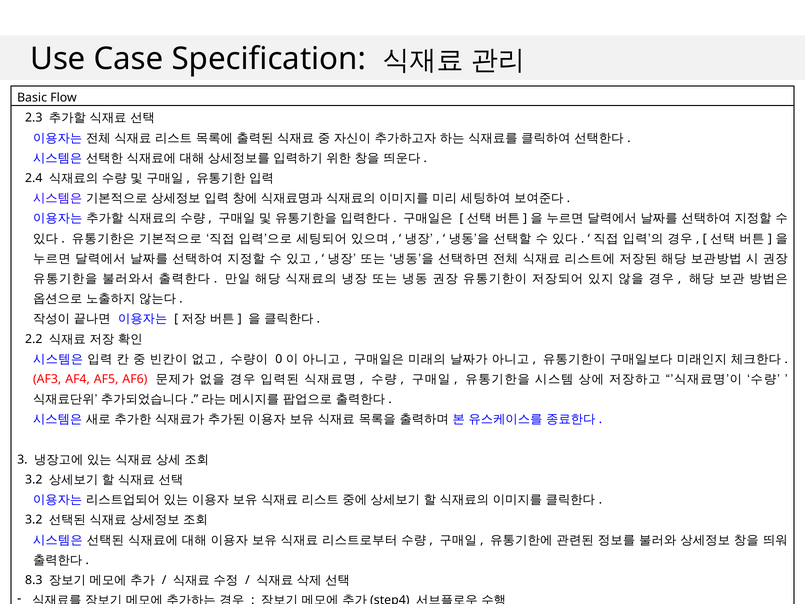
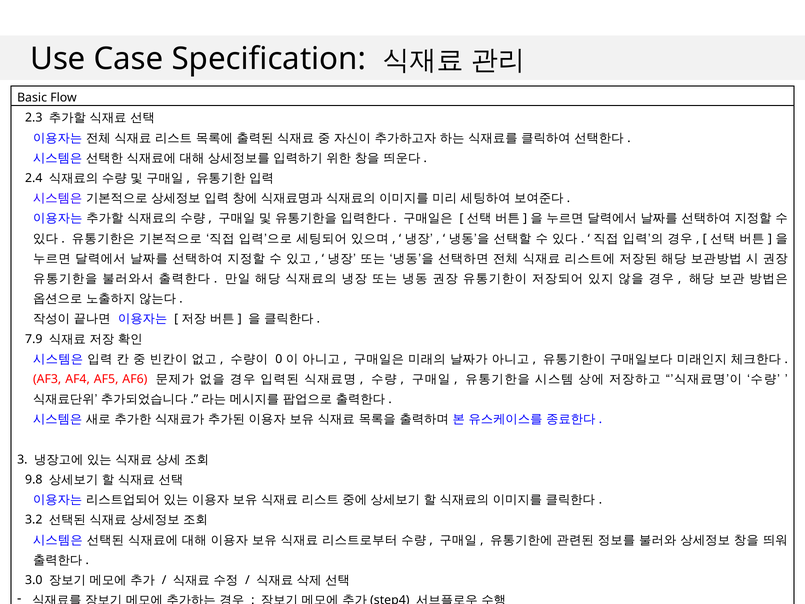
2.2: 2.2 -> 7.9 (34, 339)
3.2: 3.2 -> 9.8 (34, 480)
8.3: 8.3 -> 3.0 (34, 580)
